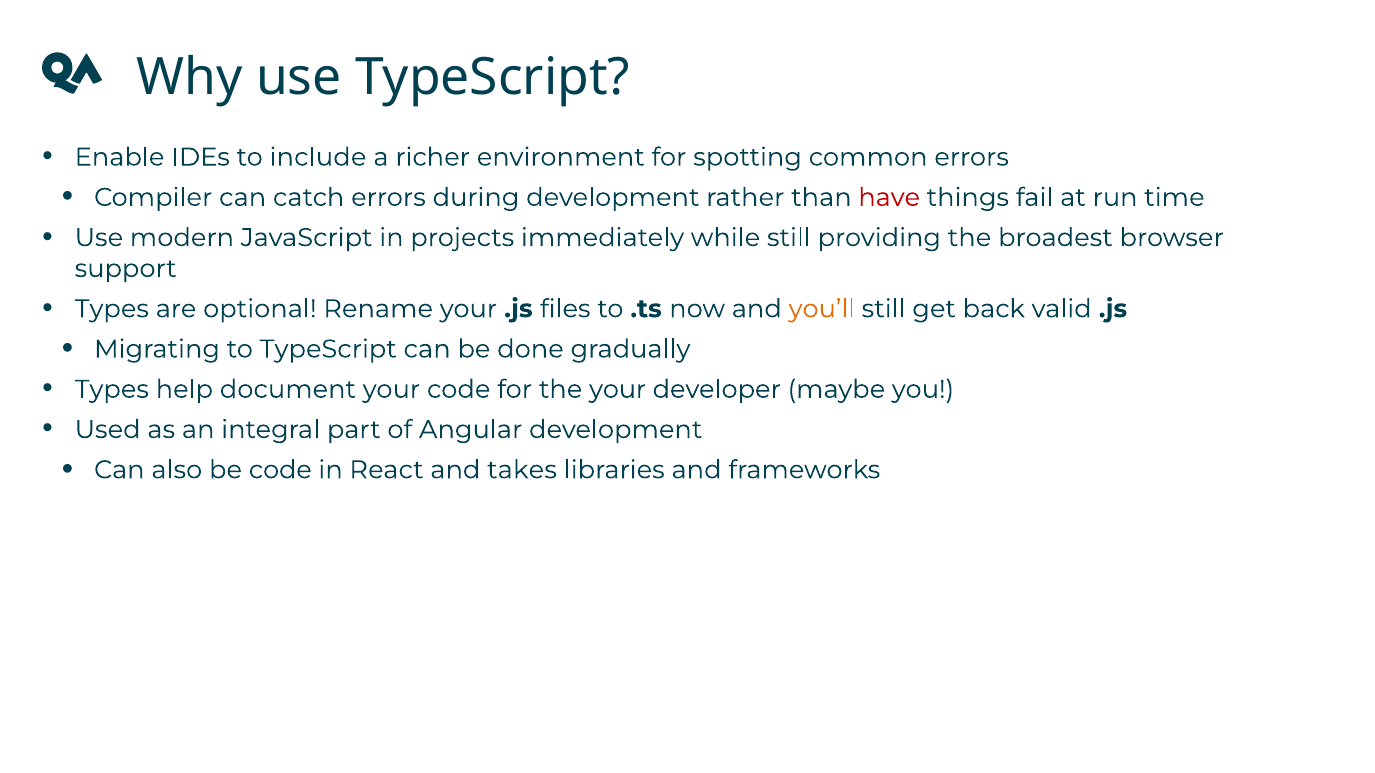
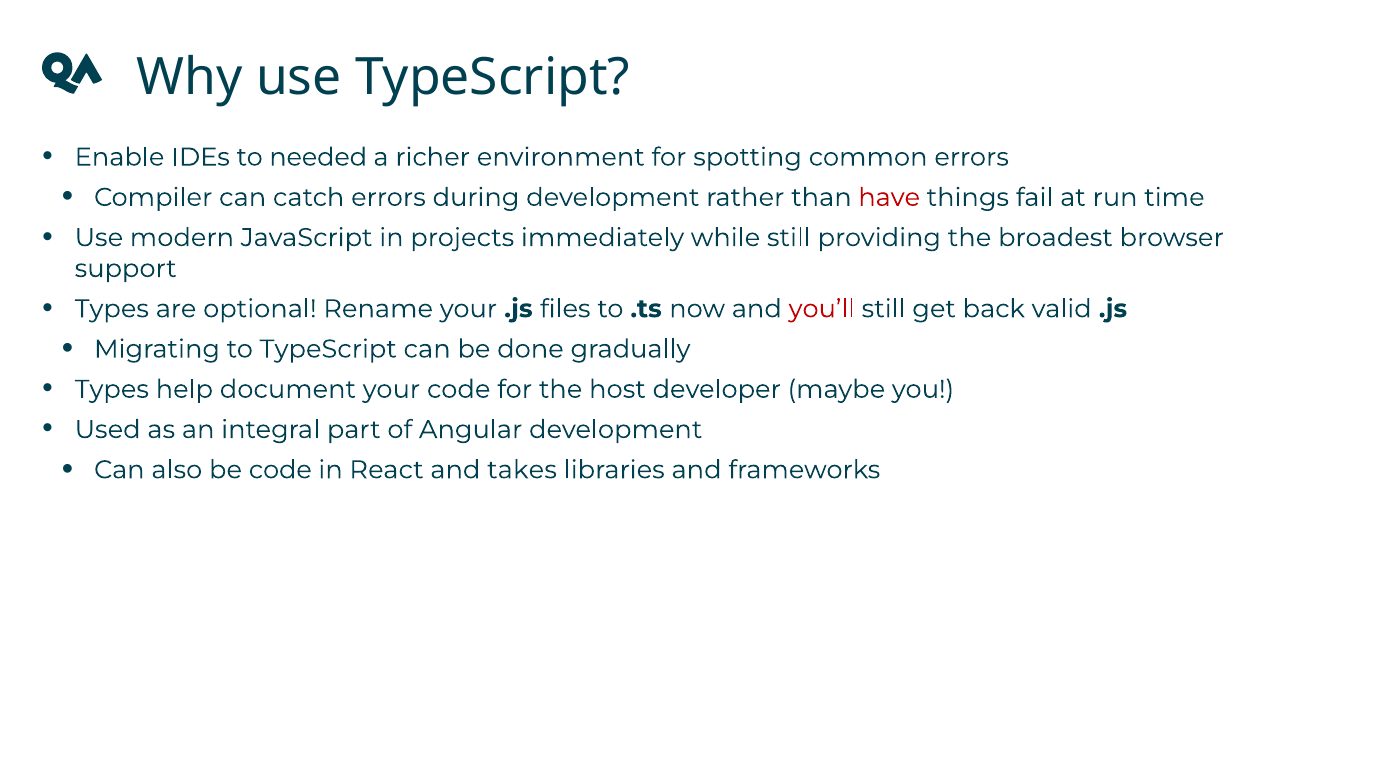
include: include -> needed (318, 157)
you’ll colour: orange -> red (822, 309)
the your: your -> host (617, 390)
